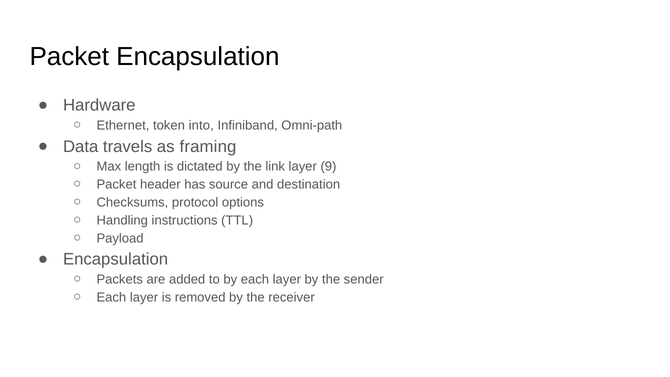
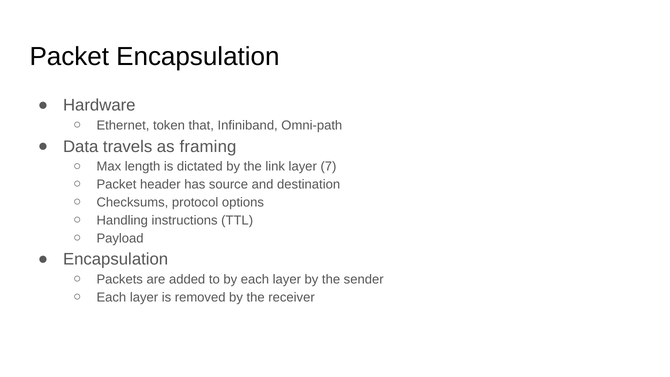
into: into -> that (201, 125)
9: 9 -> 7 (328, 166)
